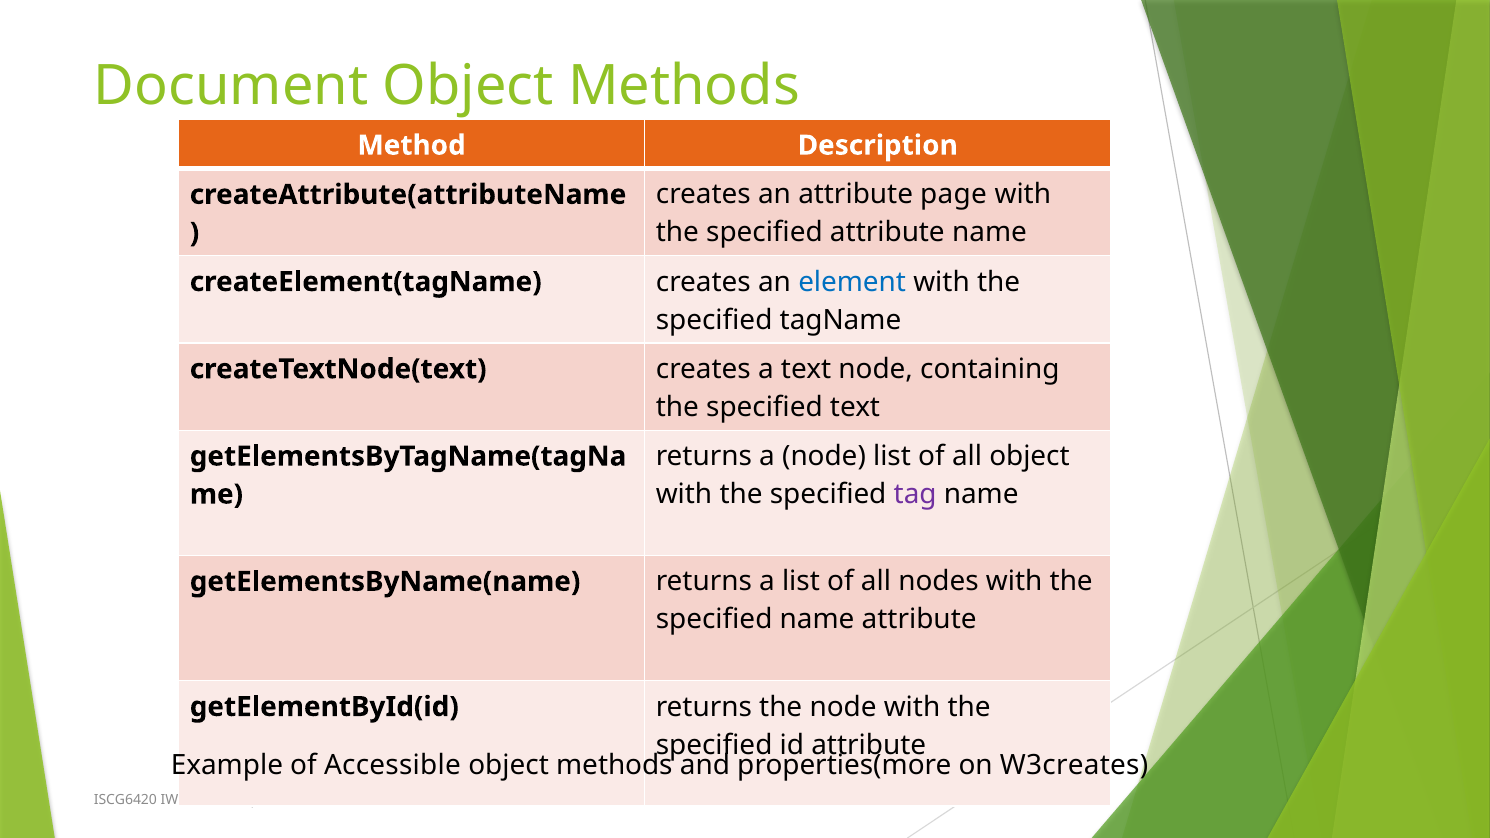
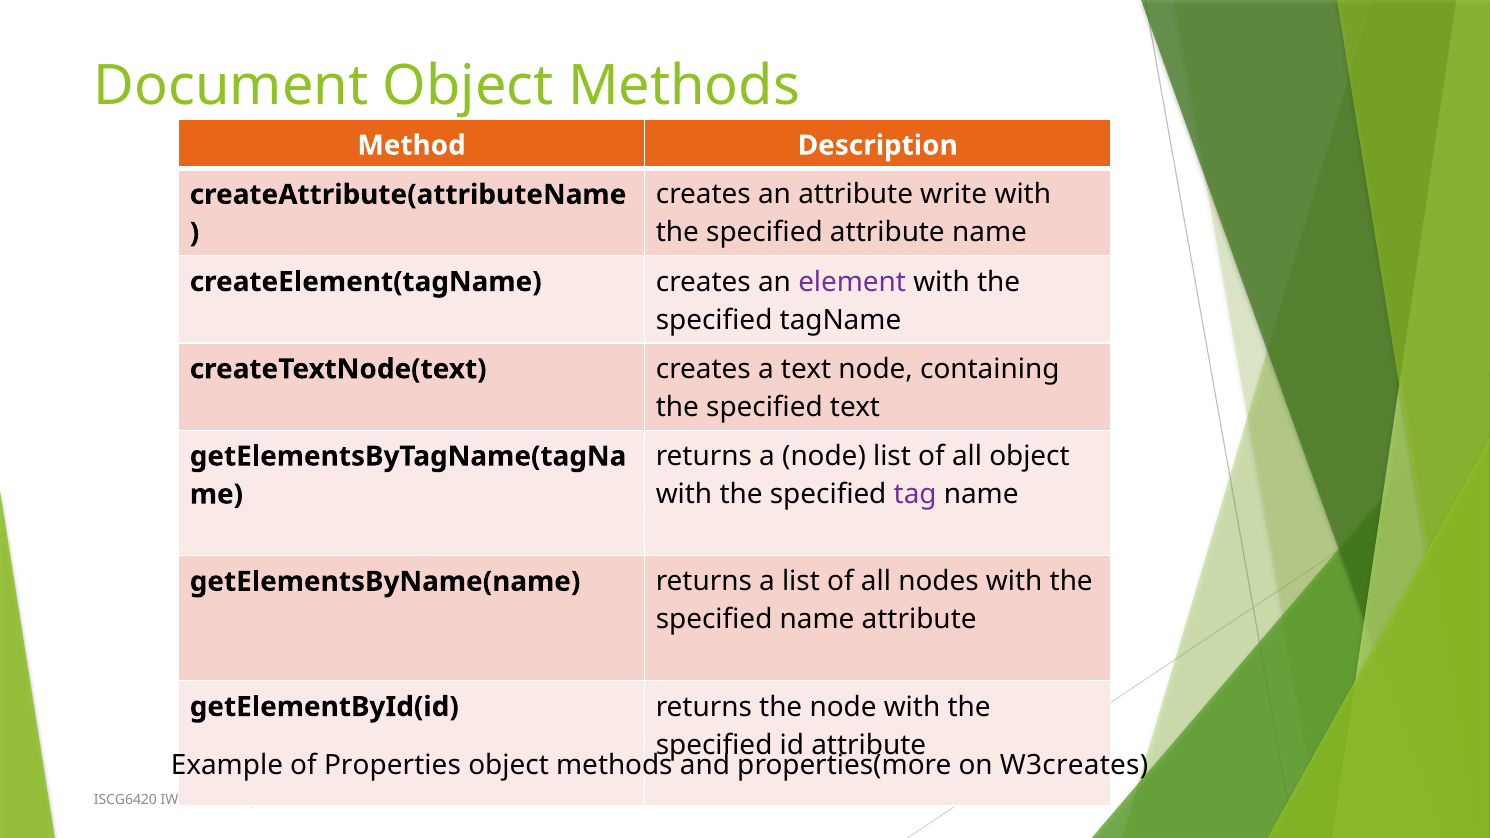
page: page -> write (954, 195)
element colour: blue -> purple (852, 282)
Accessible: Accessible -> Properties (392, 766)
